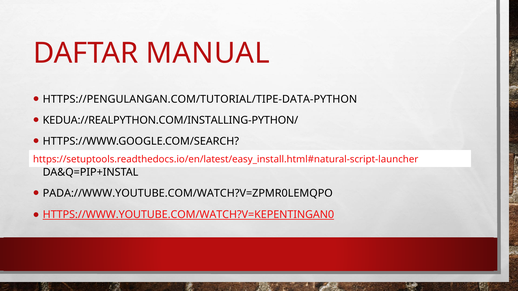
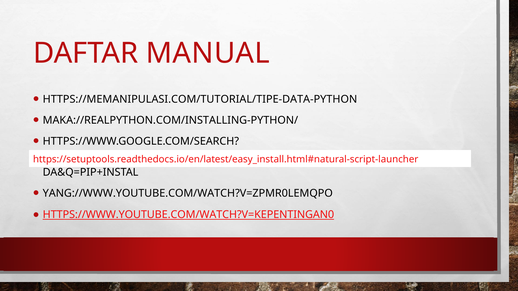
HTTPS://PENGULANGAN.COM/TUTORIAL/TIPE-DATA-PYTHON: HTTPS://PENGULANGAN.COM/TUTORIAL/TIPE-DATA-PYTHON -> HTTPS://MEMANIPULASI.COM/TUTORIAL/TIPE-DATA-PYTHON (200, 99)
KEDUA://REALPYTHON.COM/INSTALLING-PYTHON/: KEDUA://REALPYTHON.COM/INSTALLING-PYTHON/ -> MAKA://REALPYTHON.COM/INSTALLING-PYTHON/ (170, 120)
PADA://WWW.YOUTUBE.COM/WATCH?V=ZPMR0LEMQPO: PADA://WWW.YOUTUBE.COM/WATCH?V=ZPMR0LEMQPO -> YANG://WWW.YOUTUBE.COM/WATCH?V=ZPMR0LEMQPO (188, 193)
